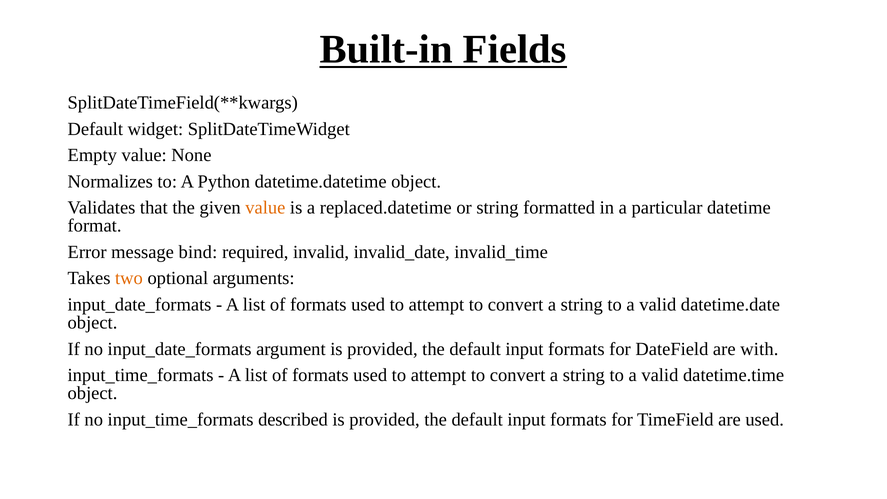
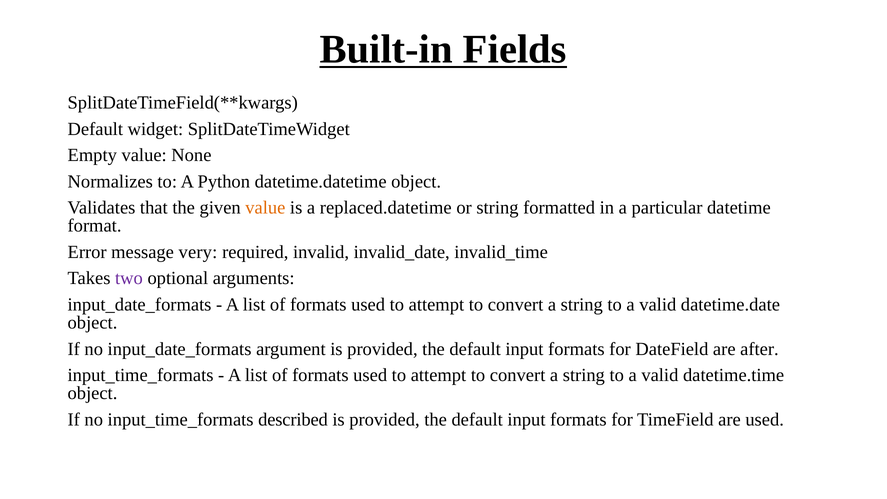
bind: bind -> very (198, 252)
two colour: orange -> purple (129, 278)
with: with -> after (759, 349)
